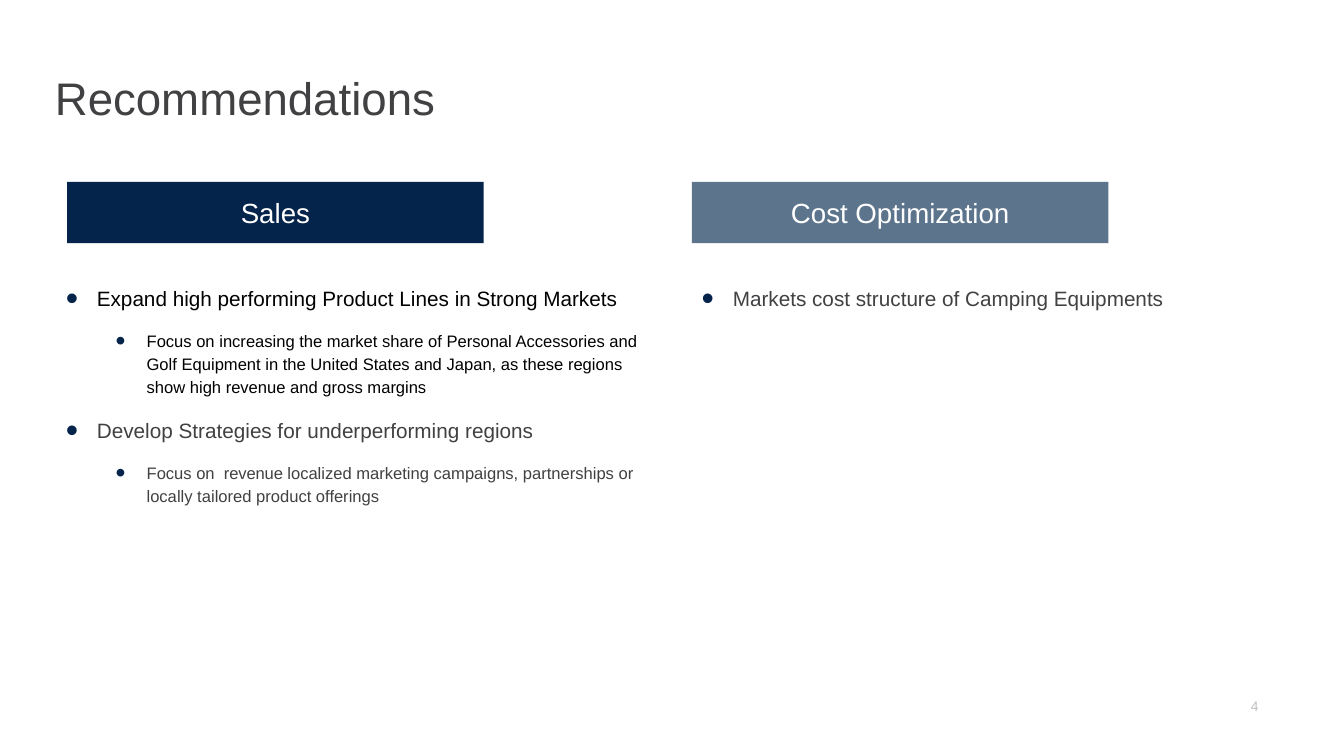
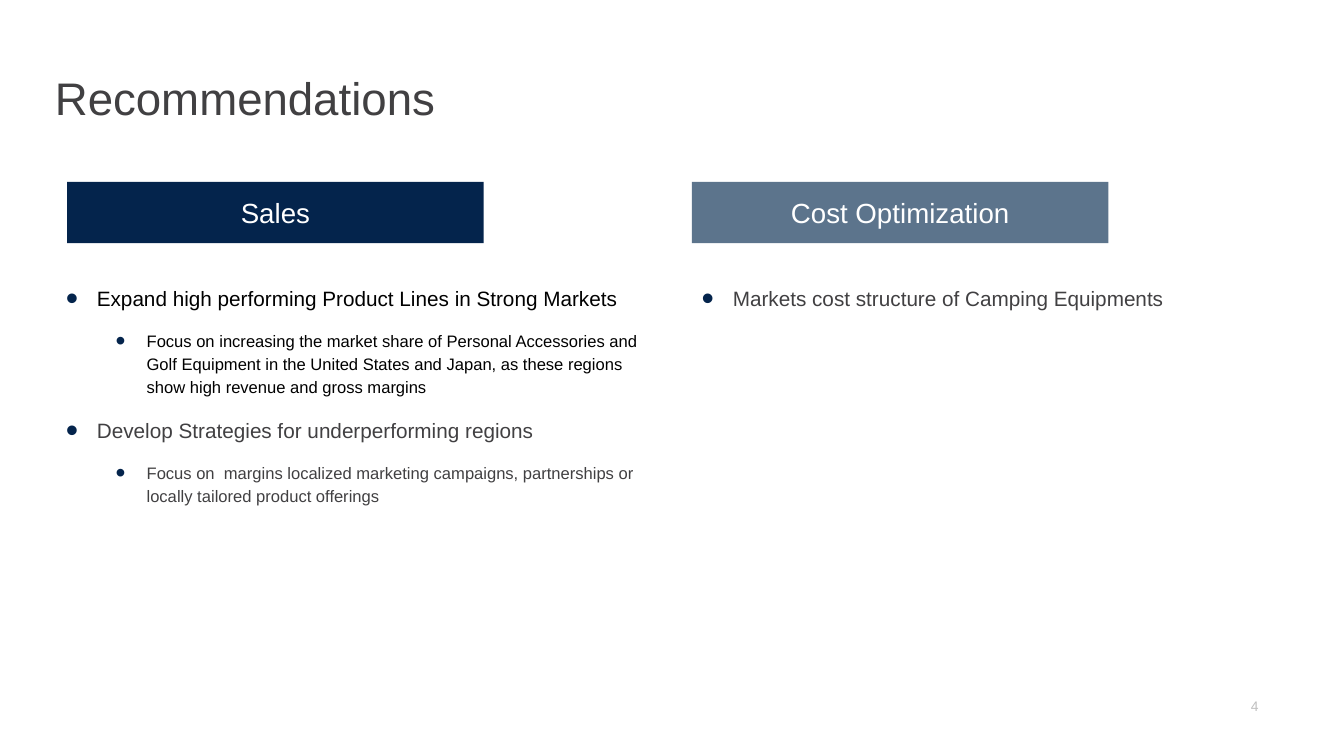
on revenue: revenue -> margins (253, 474)
